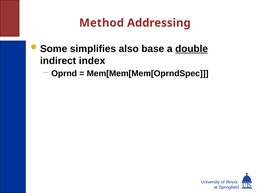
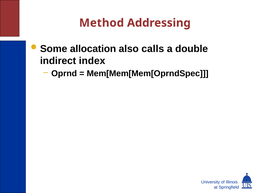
simplifies: simplifies -> allocation (93, 49)
base: base -> calls (153, 49)
double underline: present -> none (192, 49)
